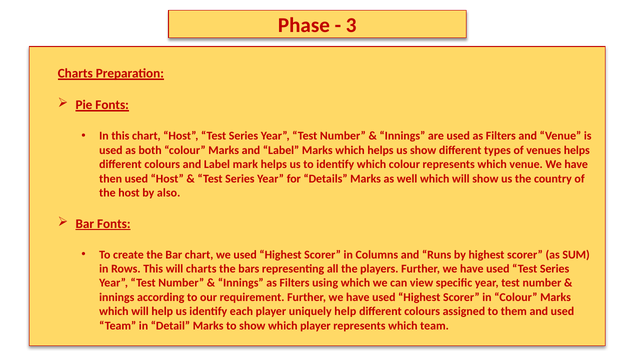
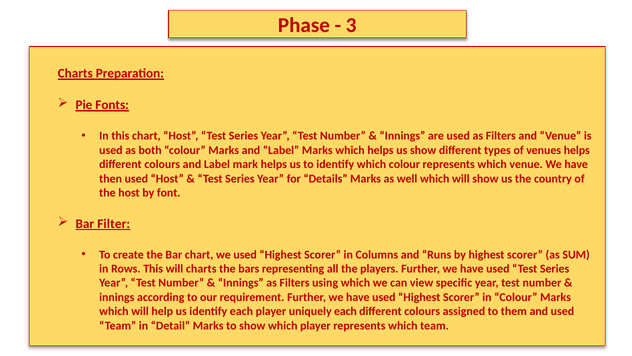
also: also -> font (169, 193)
Bar Fonts: Fonts -> Filter (114, 224)
uniquely help: help -> each (345, 311)
